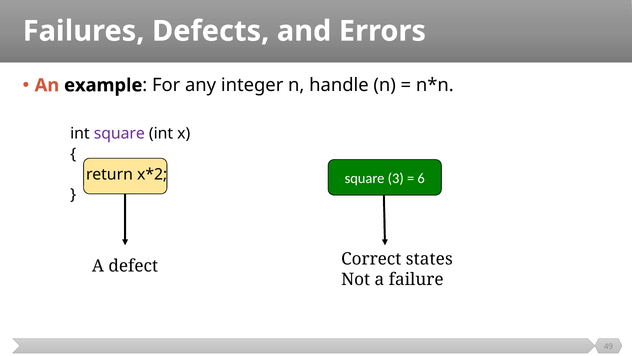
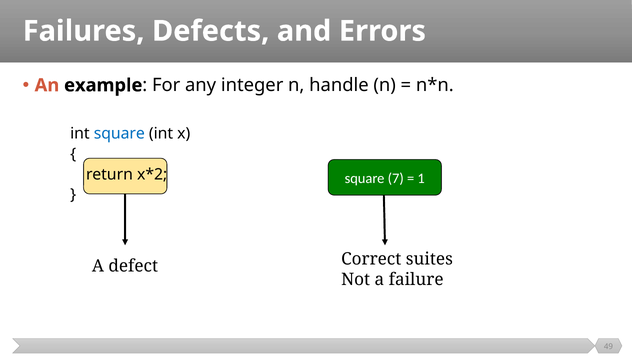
square colour: purple -> blue (119, 133)
3: 3 -> 7 (396, 178)
6: 6 -> 1 (421, 178)
states: states -> suites (429, 259)
